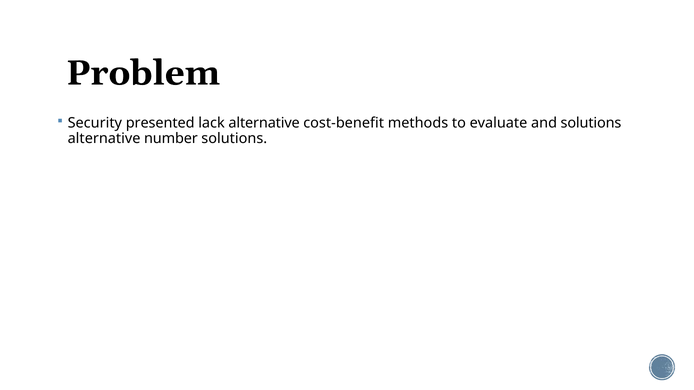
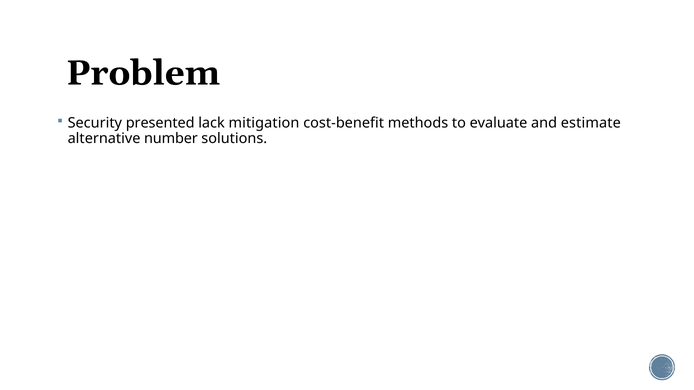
lack alternative: alternative -> mitigation (264, 123)
and solutions: solutions -> estimate (591, 123)
